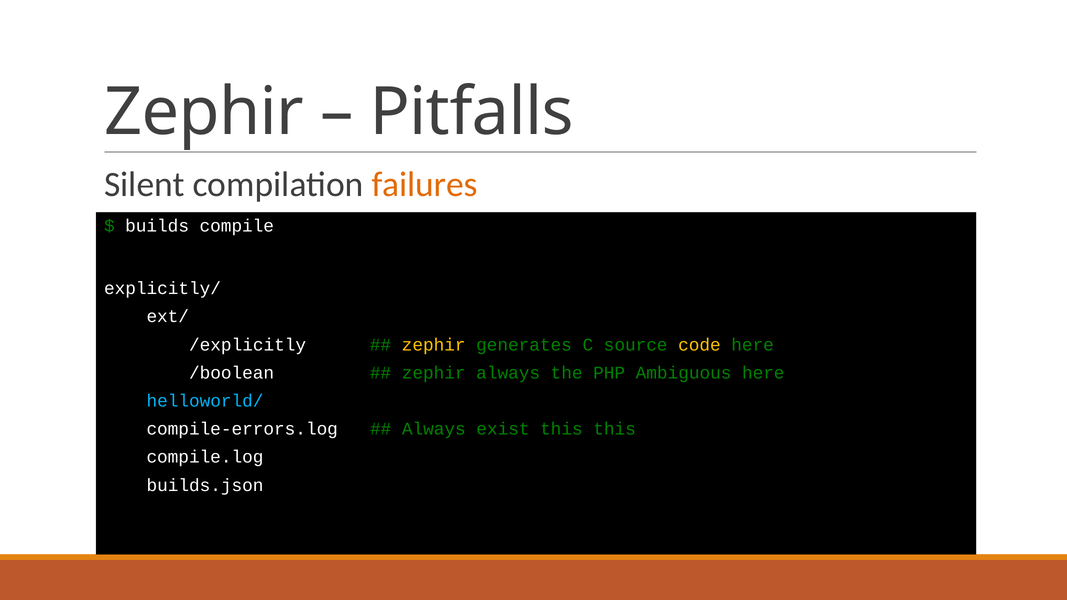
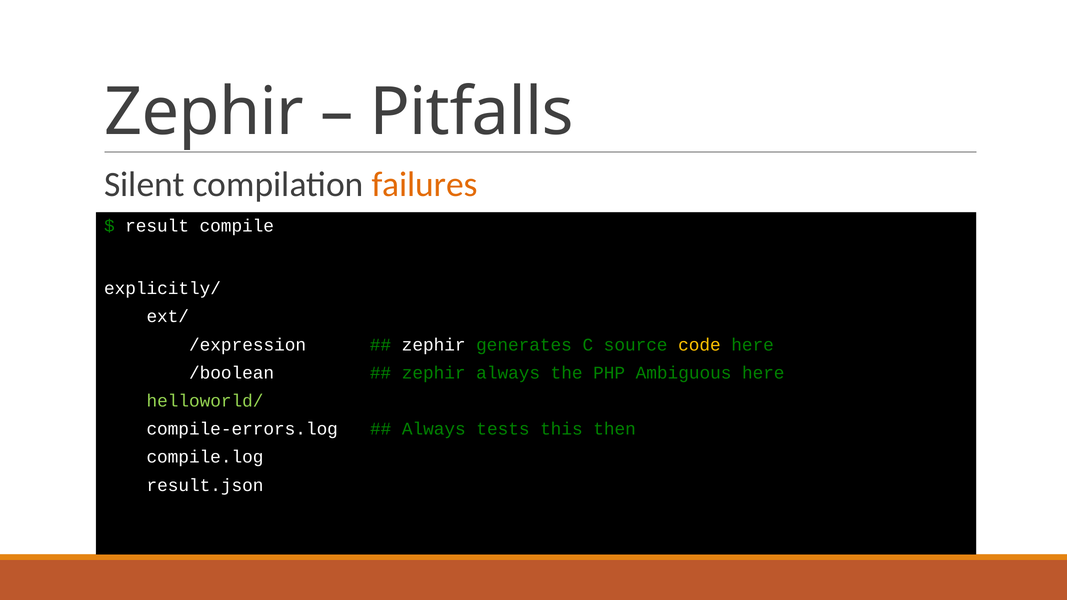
builds: builds -> result (157, 226)
/explicitly: /explicitly -> /expression (248, 345)
zephir colour: yellow -> white (434, 345)
helloworld/ colour: light blue -> light green (205, 401)
exist: exist -> tests (503, 429)
this this: this -> then (615, 429)
builds.json: builds.json -> result.json (205, 485)
